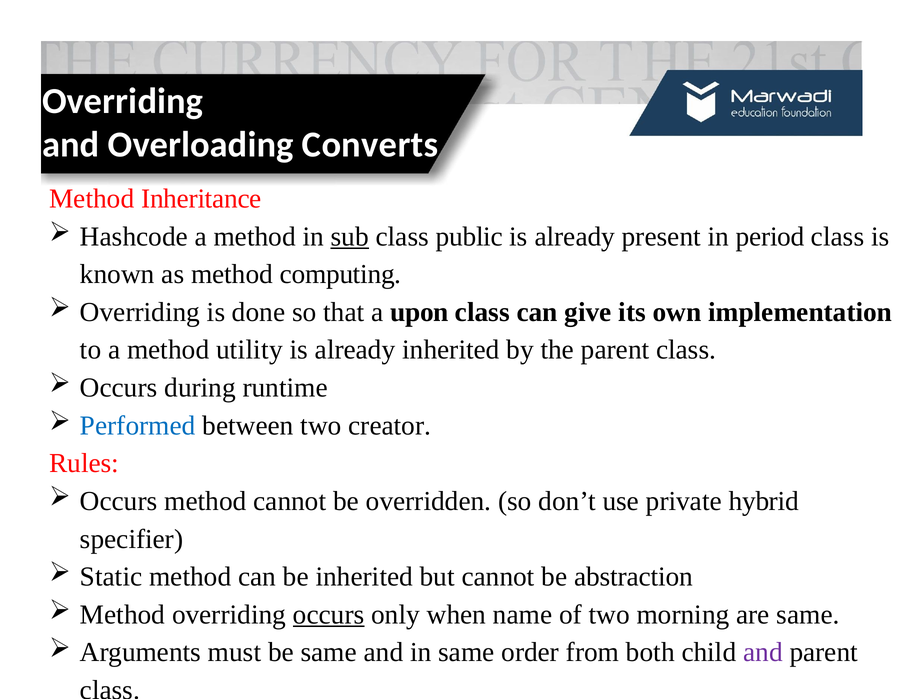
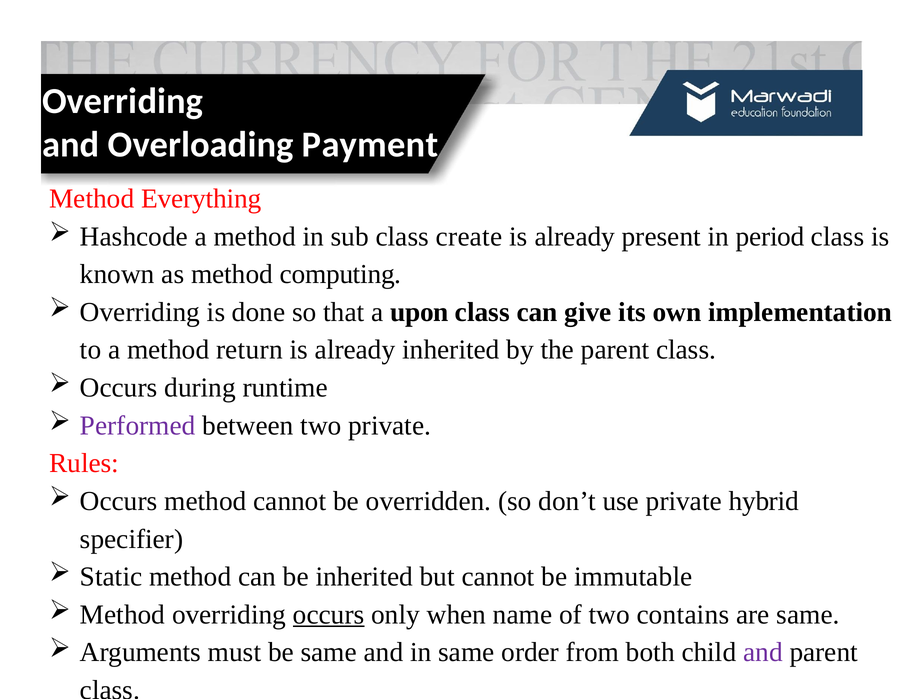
Converts: Converts -> Payment (370, 145)
Inheritance: Inheritance -> Everything (201, 199)
sub underline: present -> none (350, 236)
public: public -> create (469, 236)
utility: utility -> return (249, 350)
Performed colour: blue -> purple (138, 425)
two creator: creator -> private (390, 425)
abstraction: abstraction -> immutable (633, 576)
morning: morning -> contains (683, 614)
